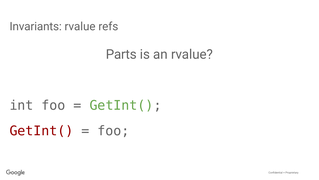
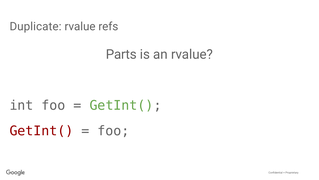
Invariants: Invariants -> Duplicate (36, 26)
